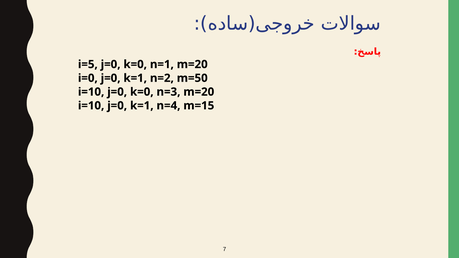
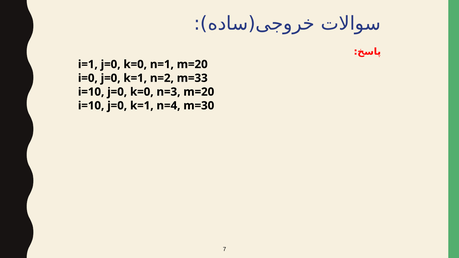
i=5: i=5 -> i=1 (88, 64)
m=50: m=50 -> m=33 (192, 78)
m=15: m=15 -> m=30 (199, 106)
